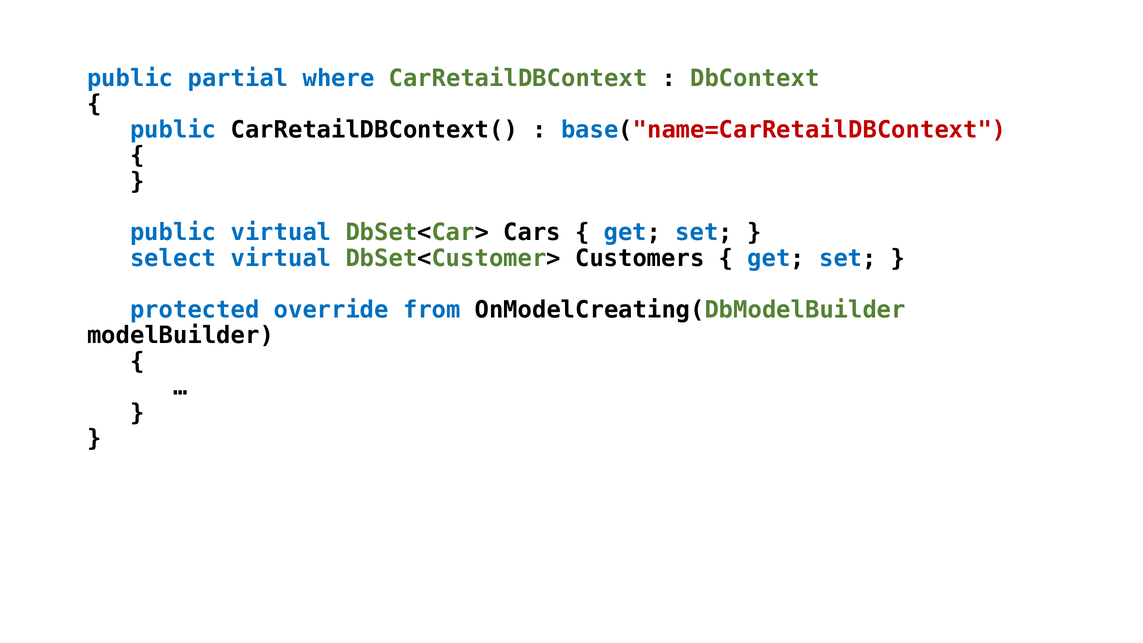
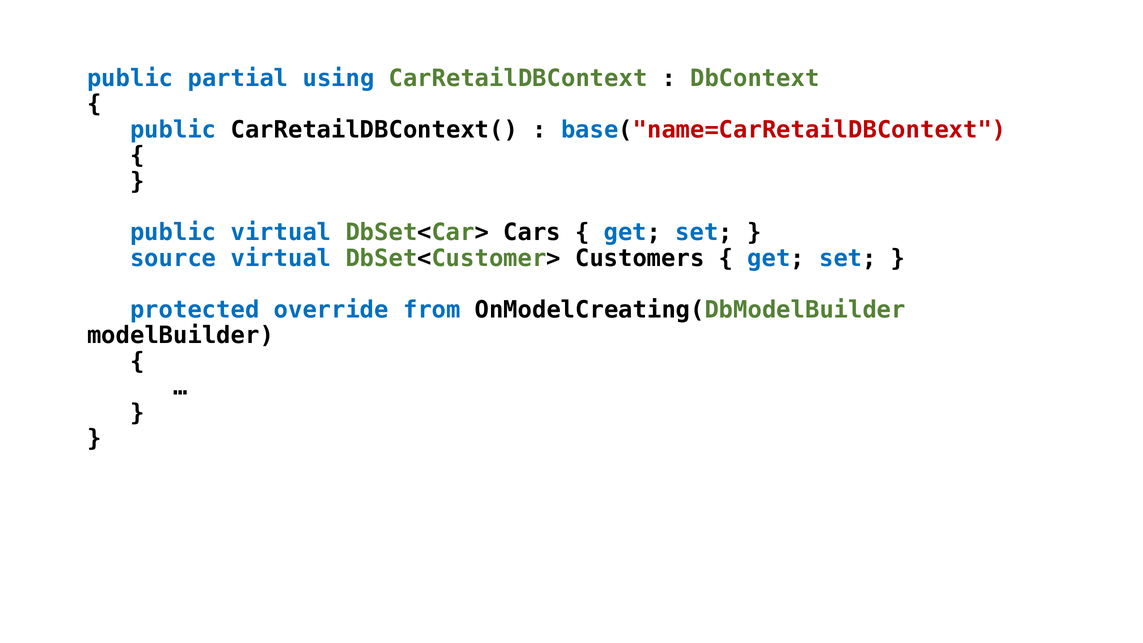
where: where -> using (339, 78)
select: select -> source (173, 258)
